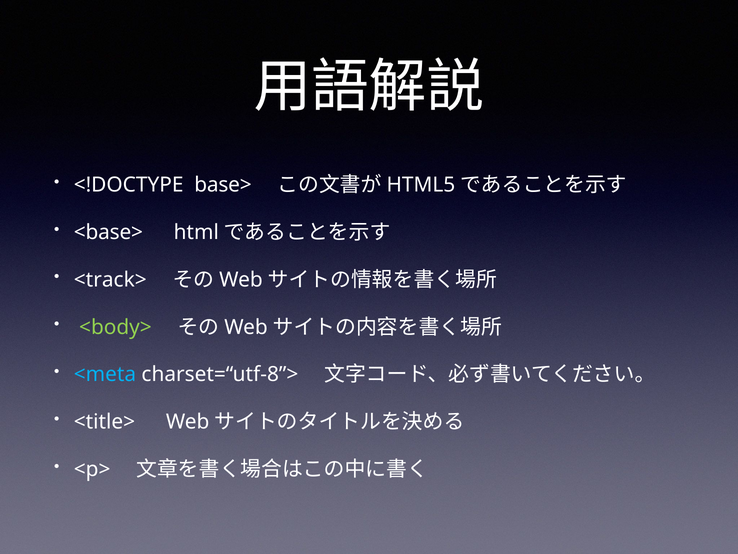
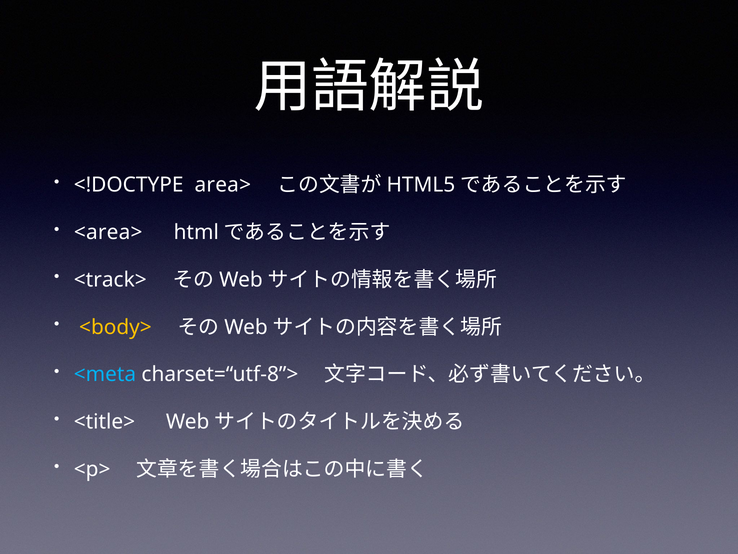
base>: base> -> area> (223, 185)
<base>: <base> -> <area> (108, 232)
<body> colour: light green -> yellow (115, 327)
